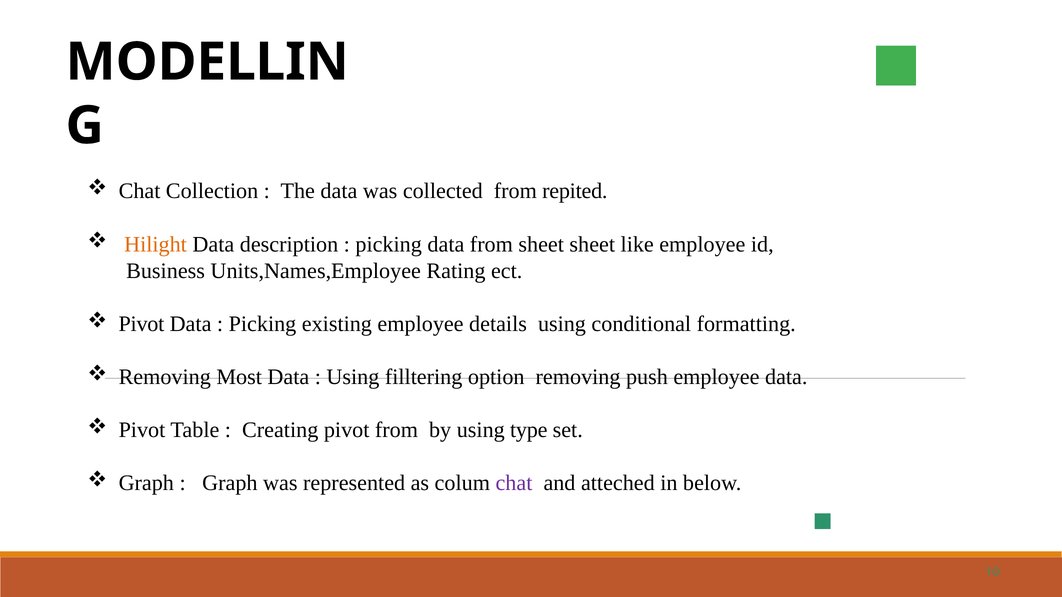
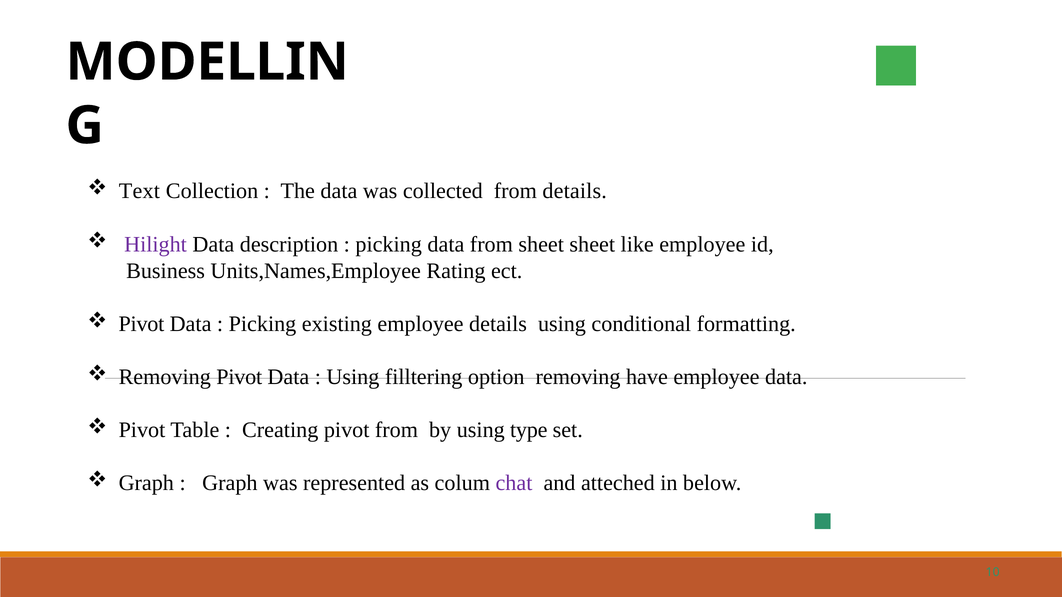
Chat: Chat -> Text (139, 191)
from repited: repited -> details (575, 191)
Hilight colour: orange -> purple (156, 244)
Removing Most: Most -> Pivot (239, 377)
push: push -> have (647, 377)
